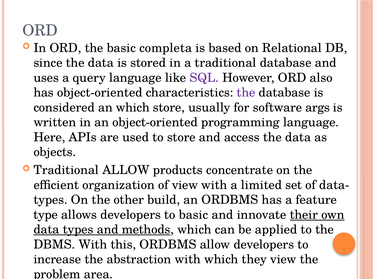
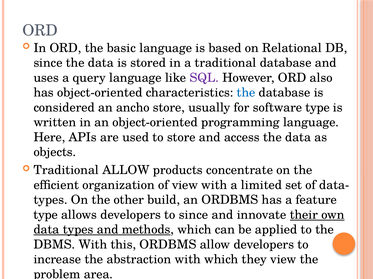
basic completa: completa -> language (166, 48)
the colour: purple -> blue (246, 93)
an which: which -> ancho (133, 108)
software args: args -> type (318, 108)
to basic: basic -> since (194, 215)
